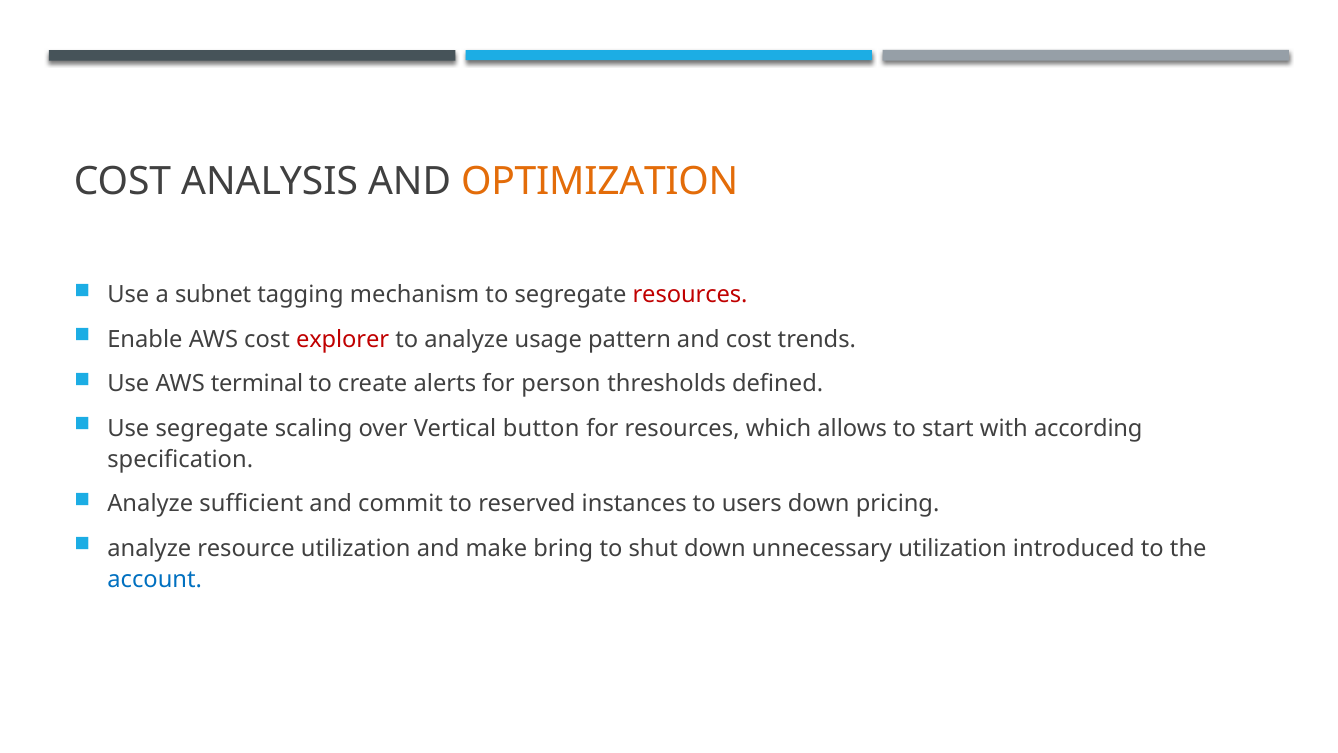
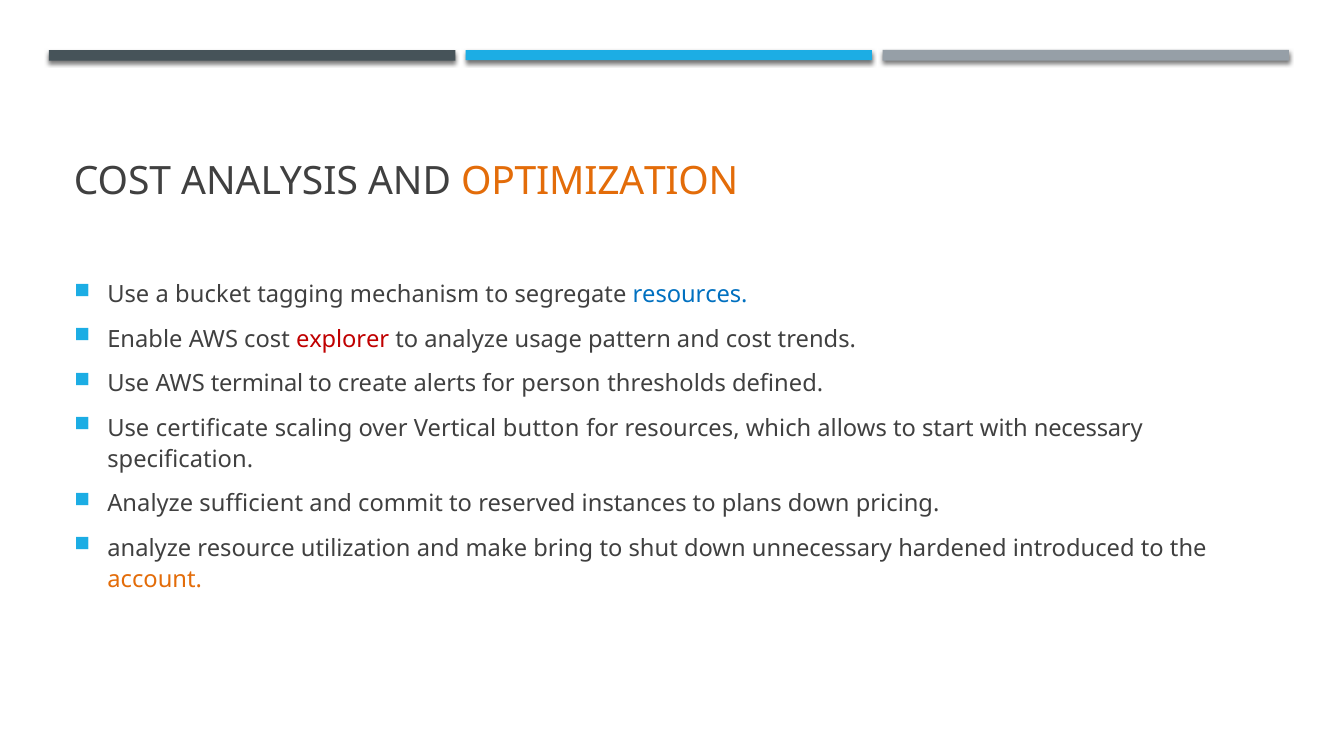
subnet: subnet -> bucket (213, 295)
resources colour: red -> blue (690, 295)
Use segregate: segregate -> certificate (212, 428)
according: according -> necessary (1088, 428)
users: users -> plans (752, 504)
unnecessary utilization: utilization -> hardened (952, 548)
account colour: blue -> orange (155, 579)
